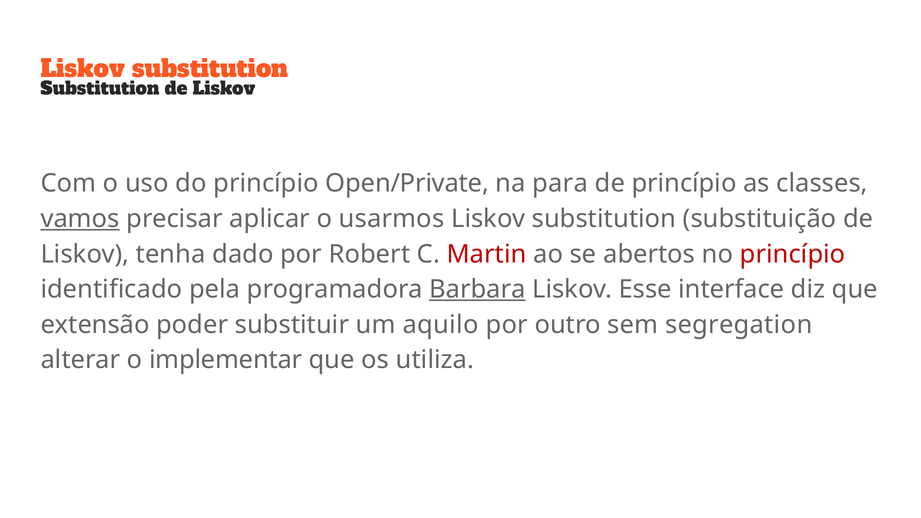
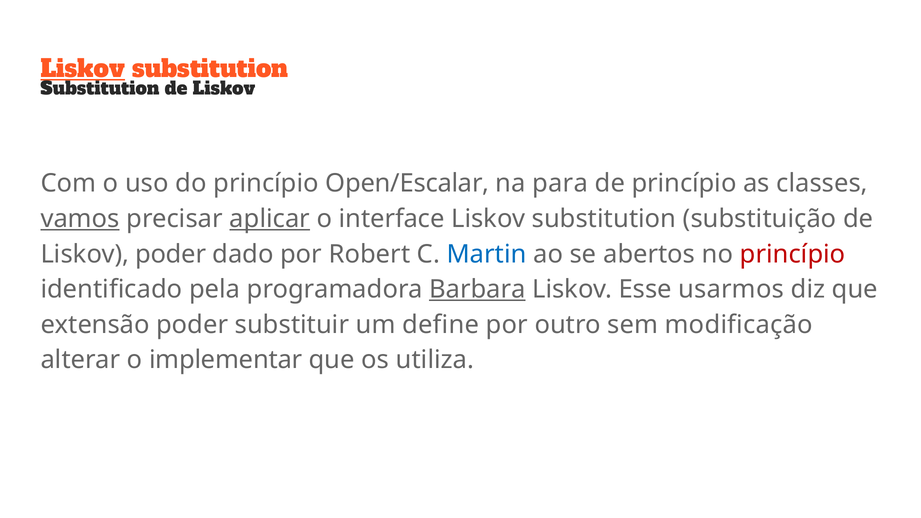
Liskov underline: none -> present (83, 69)
Open/Private: Open/Private -> Open/Escalar (407, 183)
aplicar underline: none -> present (270, 219)
usarmos: usarmos -> interface (392, 219)
Liskov tenha: tenha -> poder (171, 254)
Martin colour: red -> blue (487, 254)
interface: interface -> usarmos (731, 289)
aquilo: aquilo -> define (441, 325)
segregation: segregation -> modificação (739, 325)
